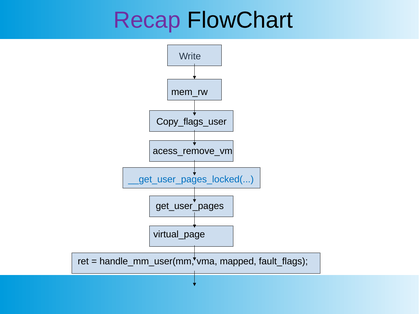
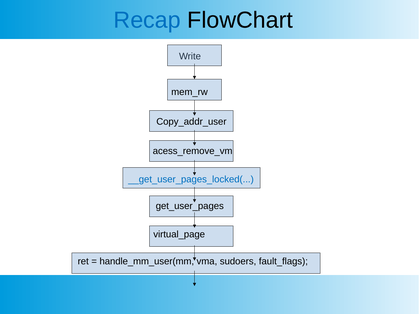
Recap colour: purple -> blue (147, 20)
Copy_flags_user: Copy_flags_user -> Copy_addr_user (191, 122)
mapped: mapped -> sudoers (238, 262)
